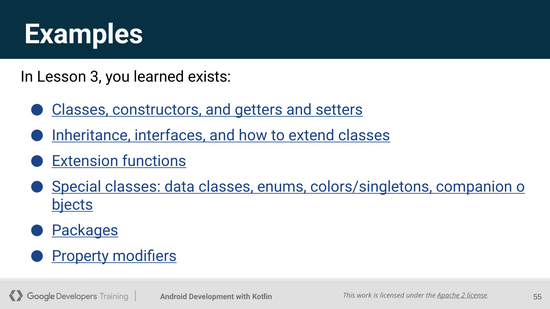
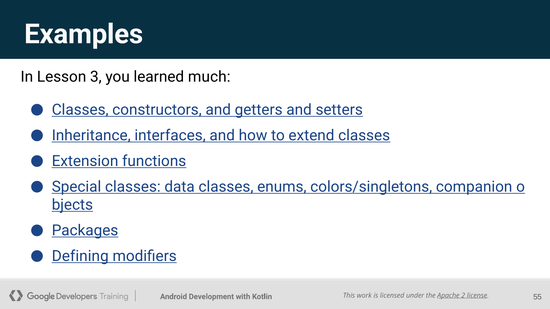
exists: exists -> much (209, 77)
Property: Property -> Defining (80, 256)
